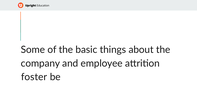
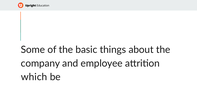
foster: foster -> which (34, 77)
